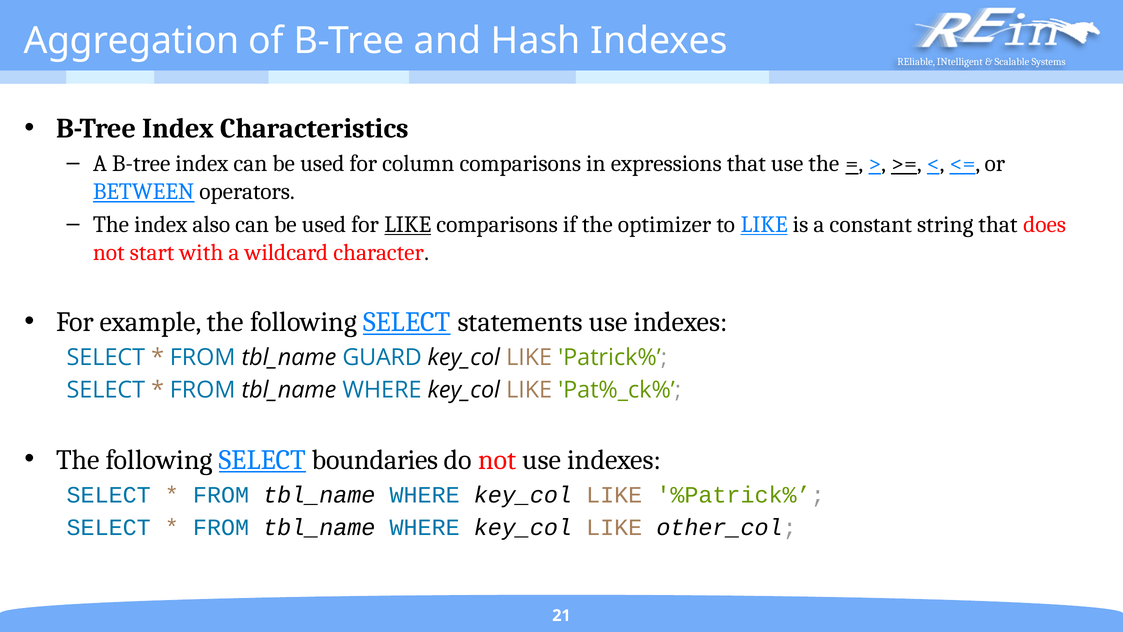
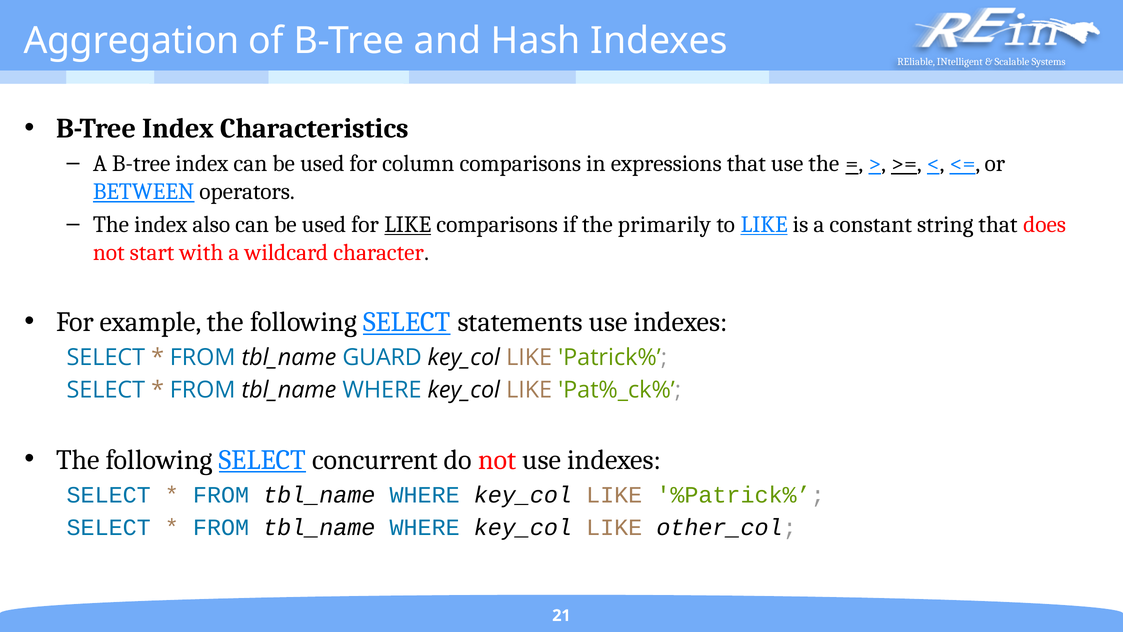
optimizer: optimizer -> primarily (664, 224)
boundaries: boundaries -> concurrent (375, 460)
